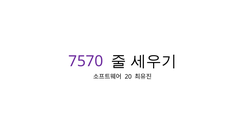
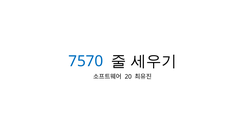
7570 colour: purple -> blue (86, 61)
